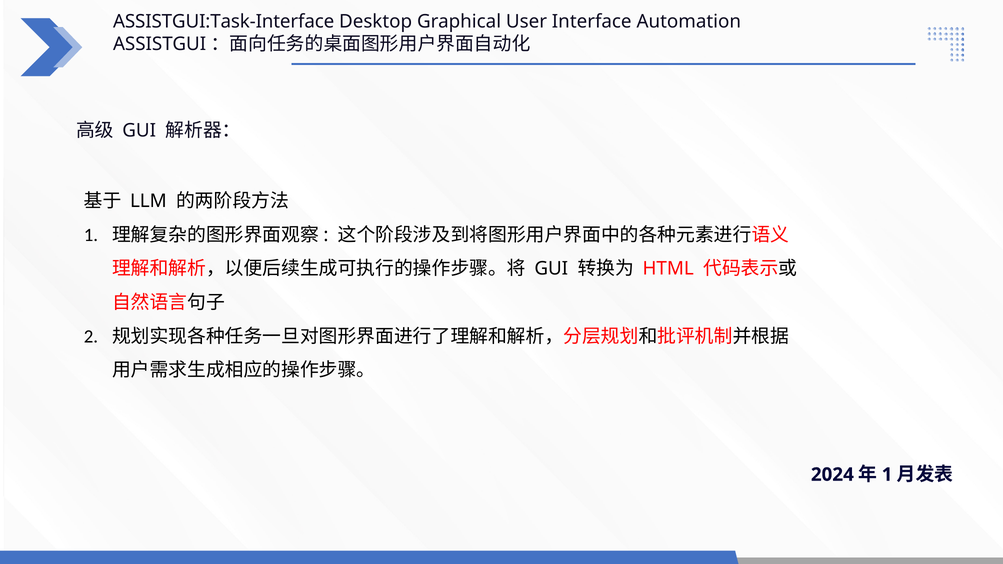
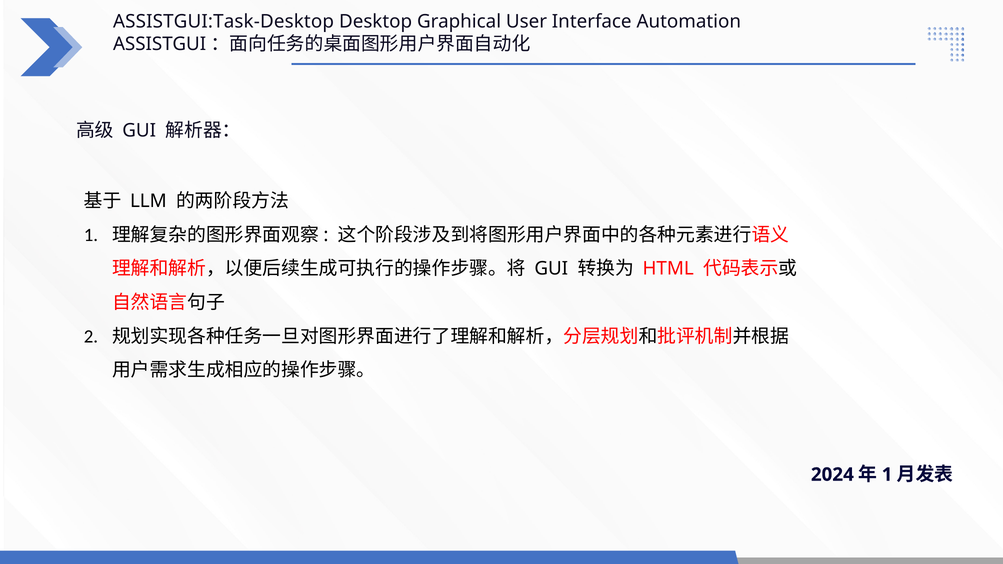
ASSISTGUI:Task-Interface: ASSISTGUI:Task-Interface -> ASSISTGUI:Task-Desktop (224, 22)
